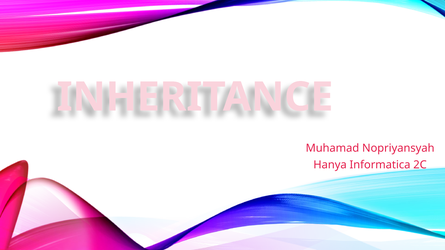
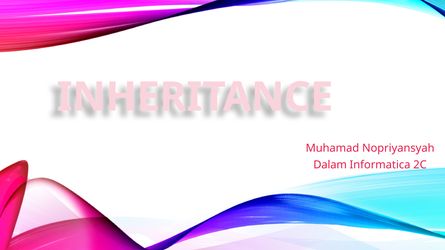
Hanya: Hanya -> Dalam (330, 165)
